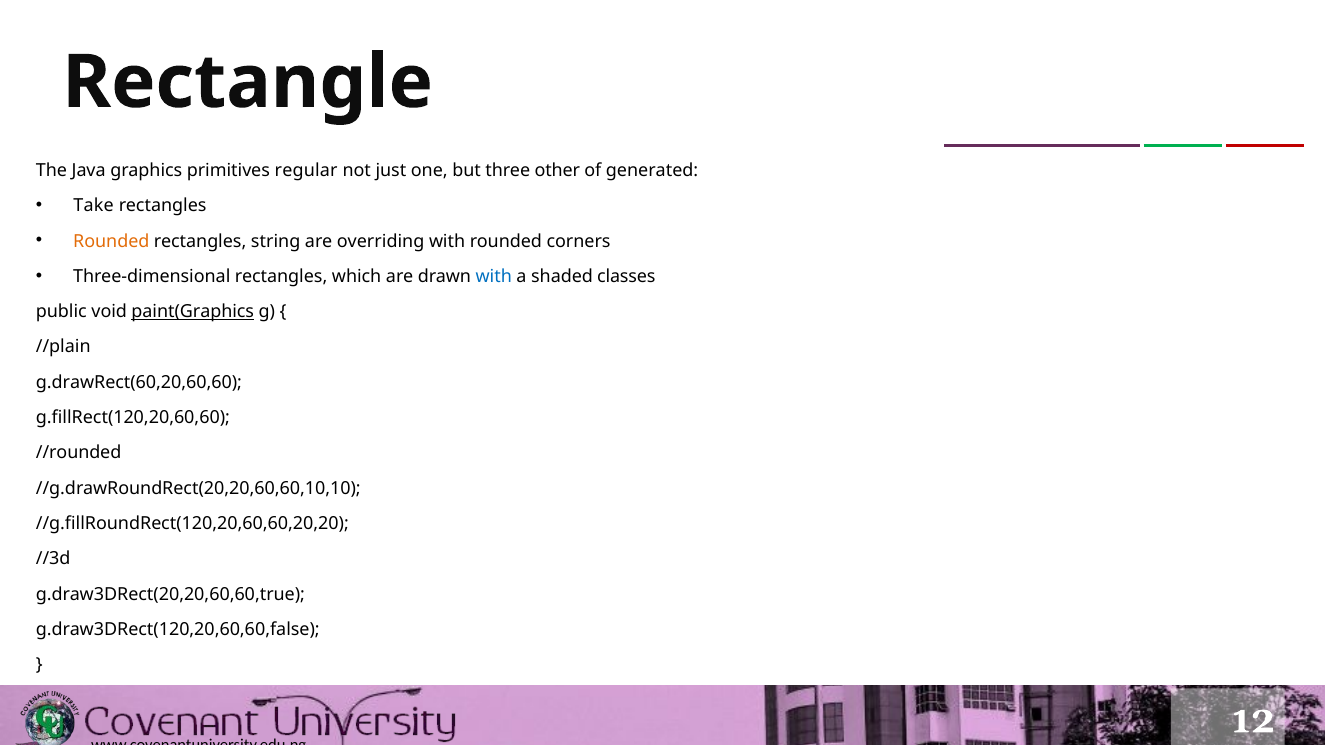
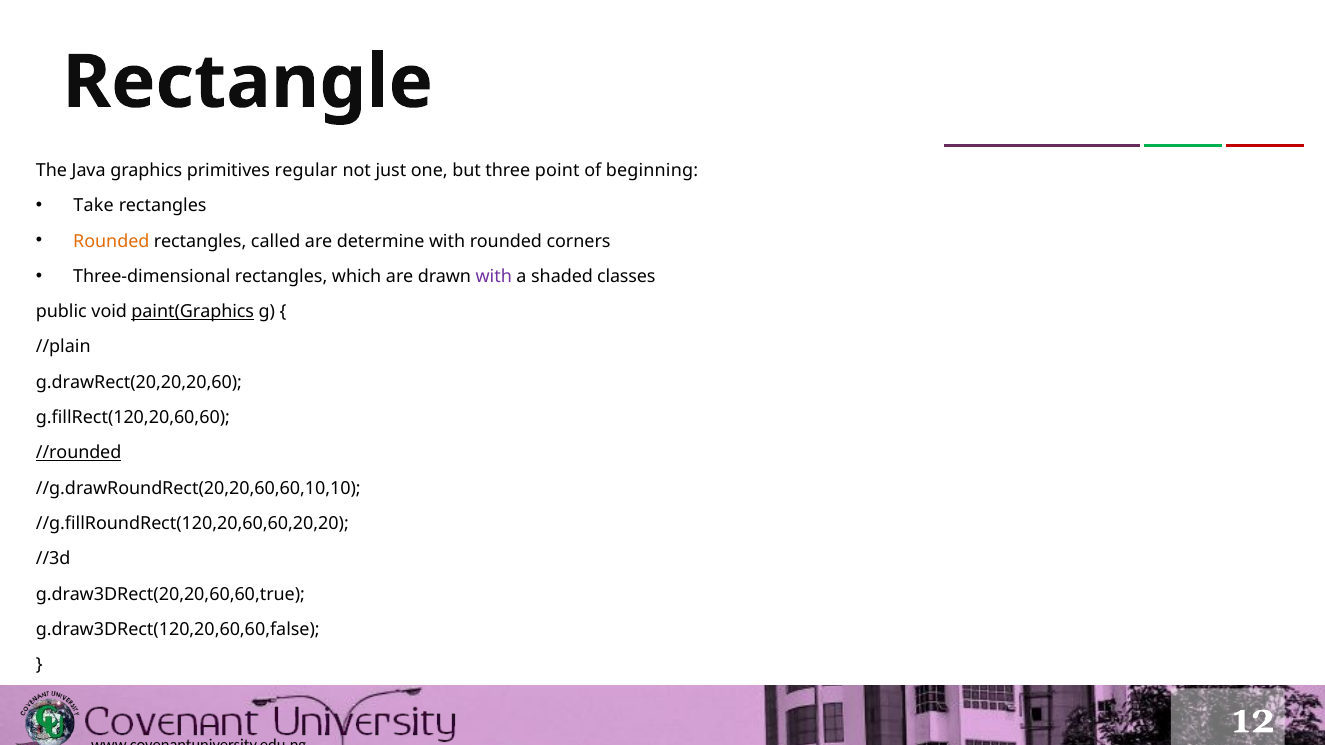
other: other -> point (557, 171)
generated: generated -> beginning (652, 171)
string: string -> called (276, 241)
overriding: overriding -> determine (381, 241)
with colour: blue -> purple (494, 277)
g.drawRect(60,20,60,60: g.drawRect(60,20,60,60 -> g.drawRect(20,20,20,60 (139, 382)
//rounded underline: none -> present (79, 453)
